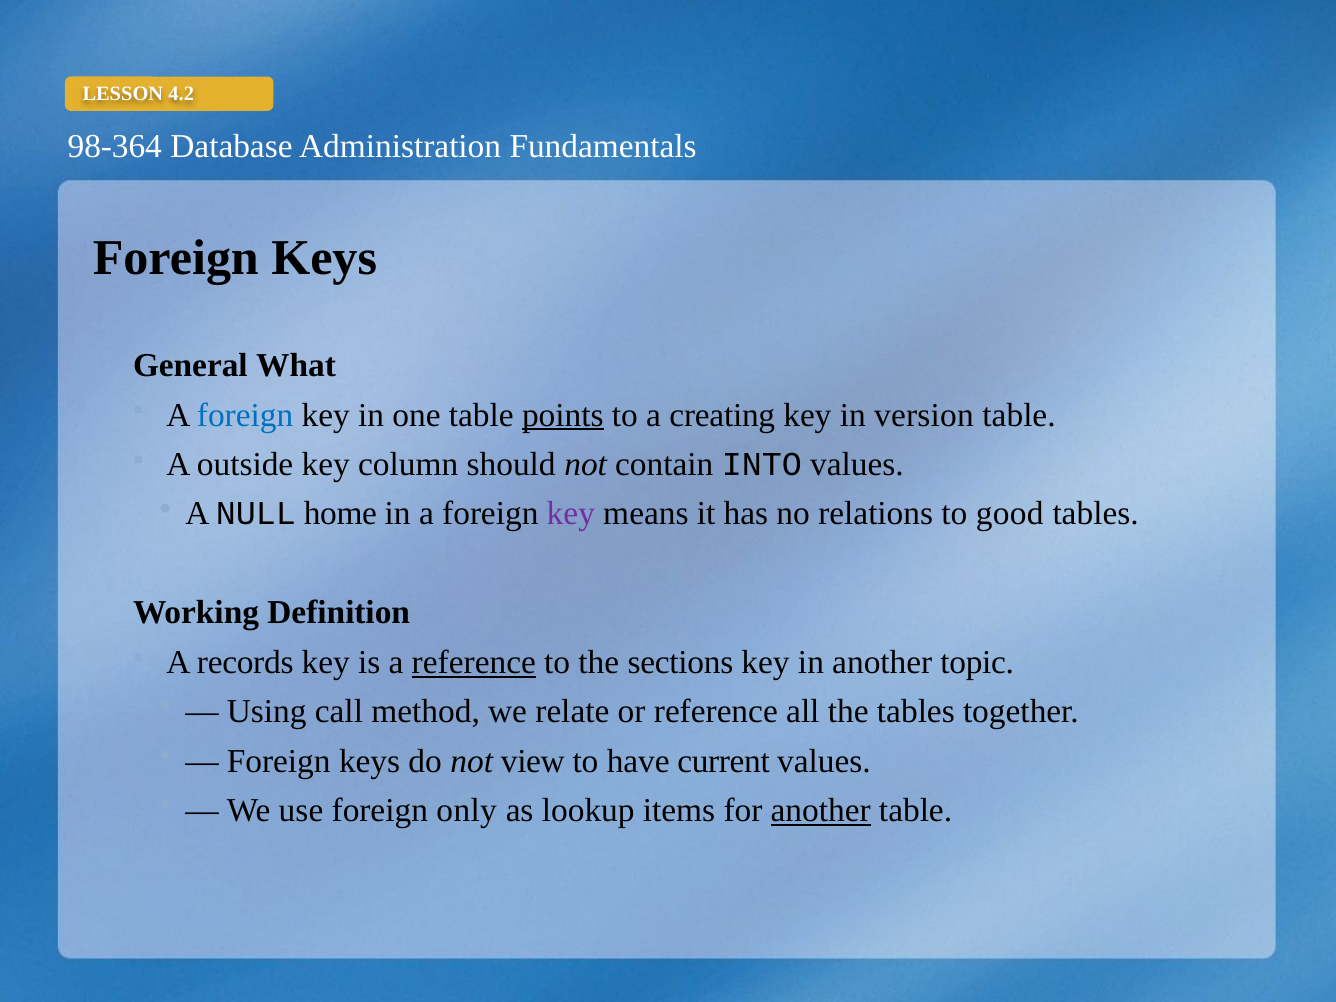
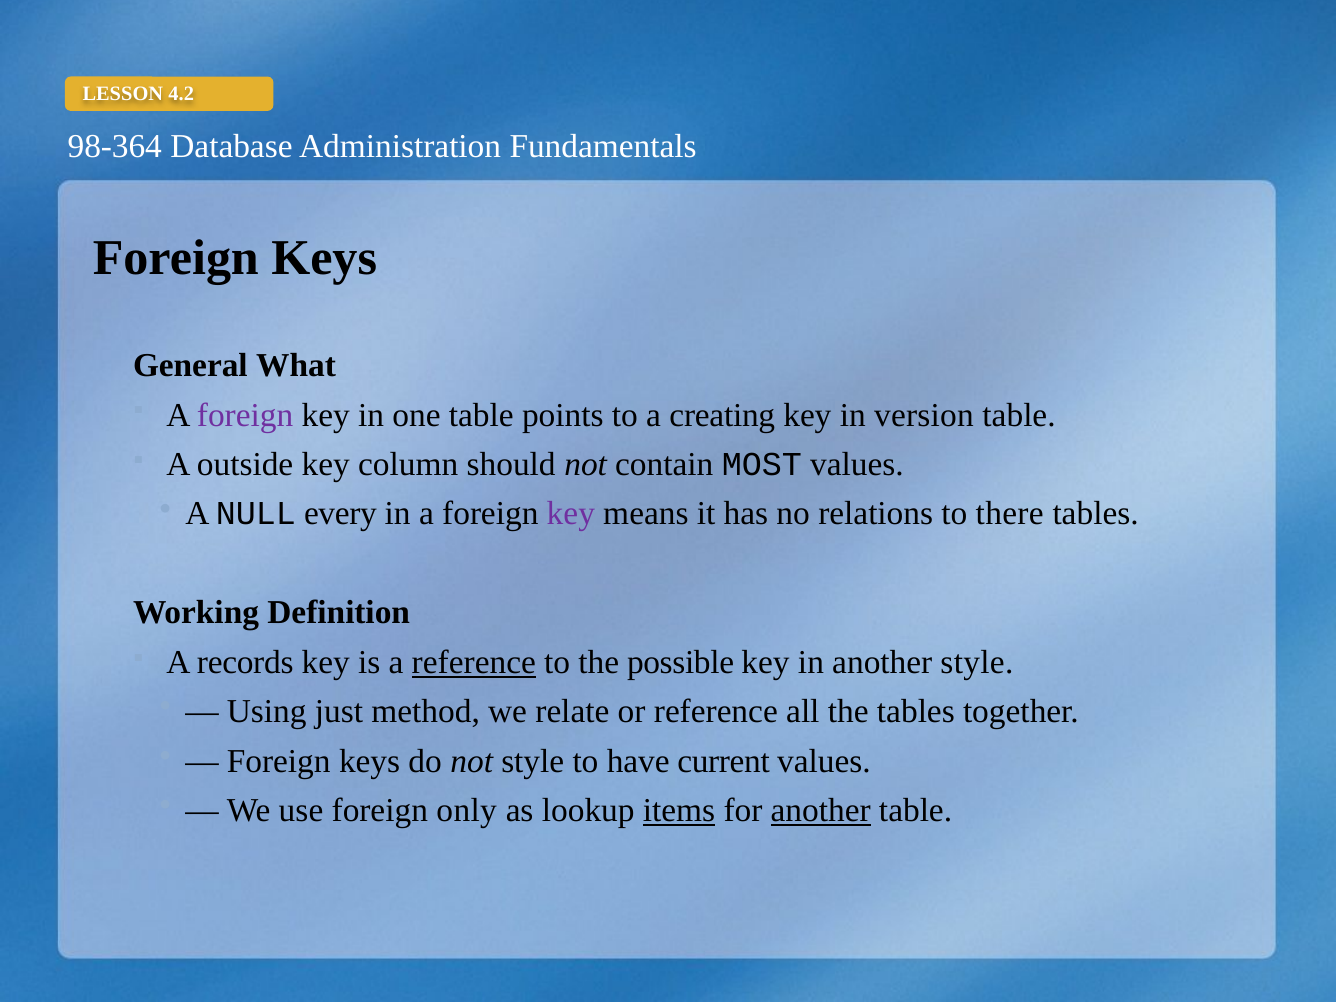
foreign colour: blue -> purple (245, 415)
points underline: present -> none (563, 415)
INTO: INTO -> MOST (762, 465)
home: home -> every (340, 514)
good: good -> there (1010, 514)
sections: sections -> possible (681, 662)
another topic: topic -> style (977, 662)
call: call -> just (339, 712)
not view: view -> style (533, 761)
items underline: none -> present (679, 811)
